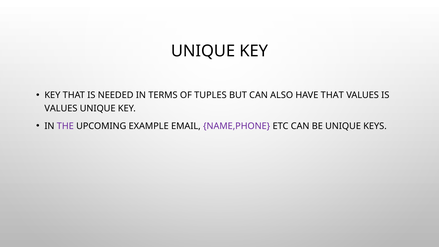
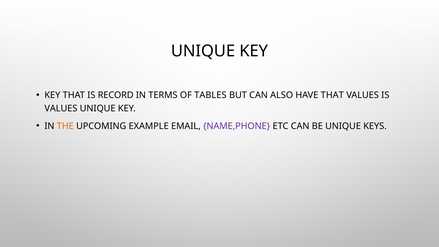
NEEDED: NEEDED -> RECORD (116, 95)
TUPLES: TUPLES -> TABLES (210, 95)
THE colour: purple -> orange (65, 126)
